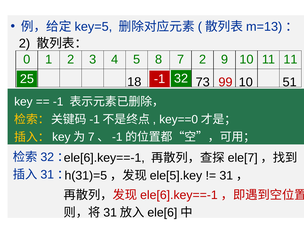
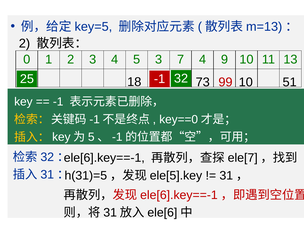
5 8: 8 -> 3 (159, 59)
7 2: 2 -> 4 (203, 59)
11 11: 11 -> 13 (290, 59)
7: 7 -> 5 (91, 137)
